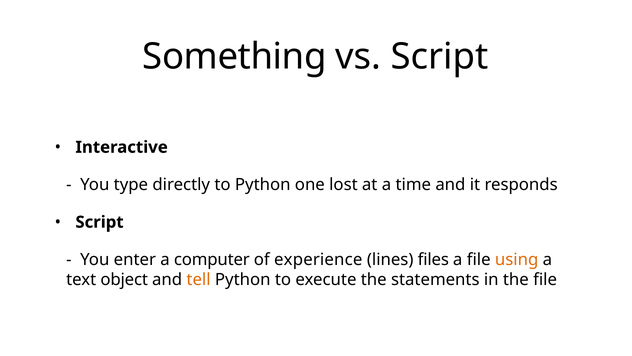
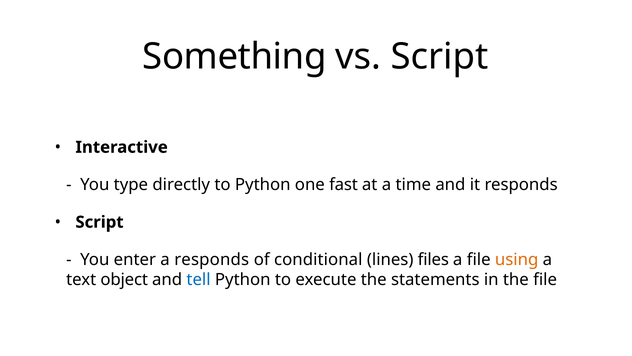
lost: lost -> fast (344, 184)
a computer: computer -> responds (212, 259)
experience: experience -> conditional (318, 259)
tell colour: orange -> blue (199, 279)
